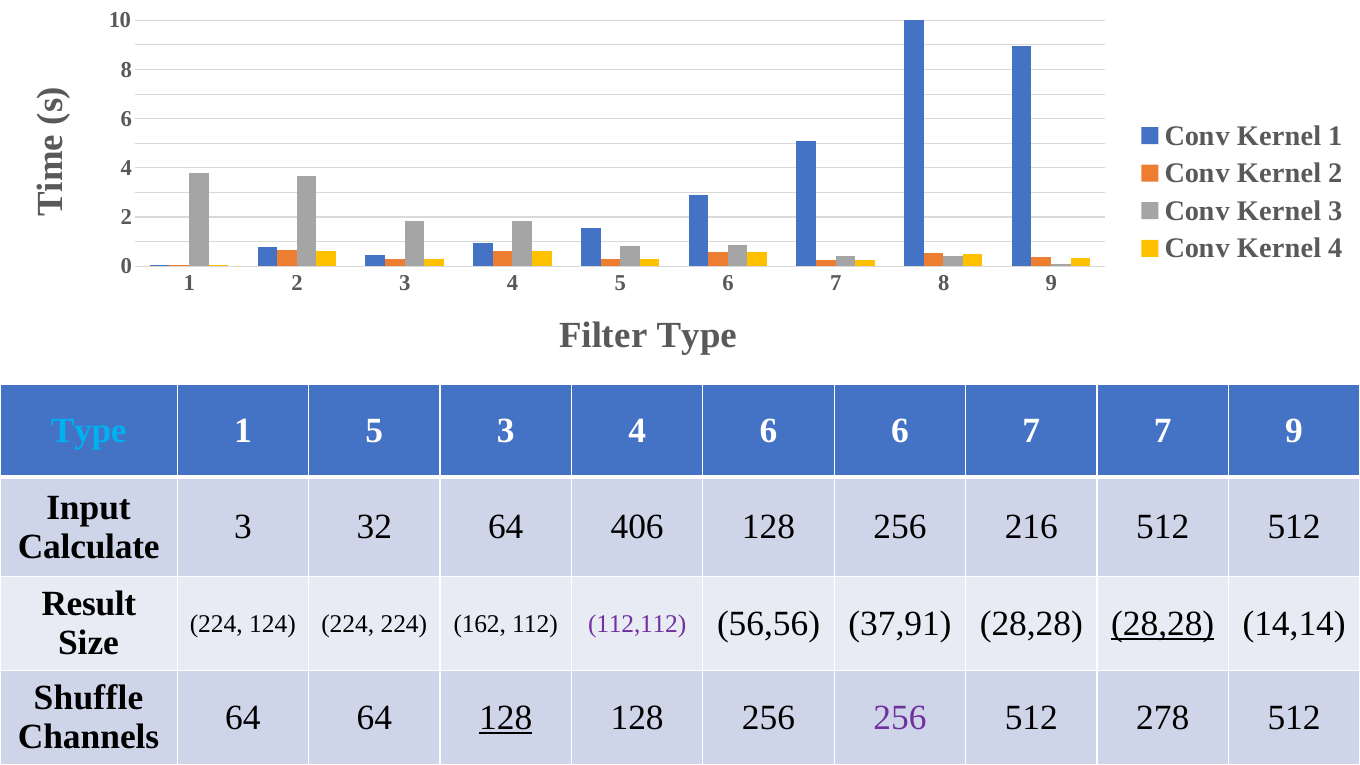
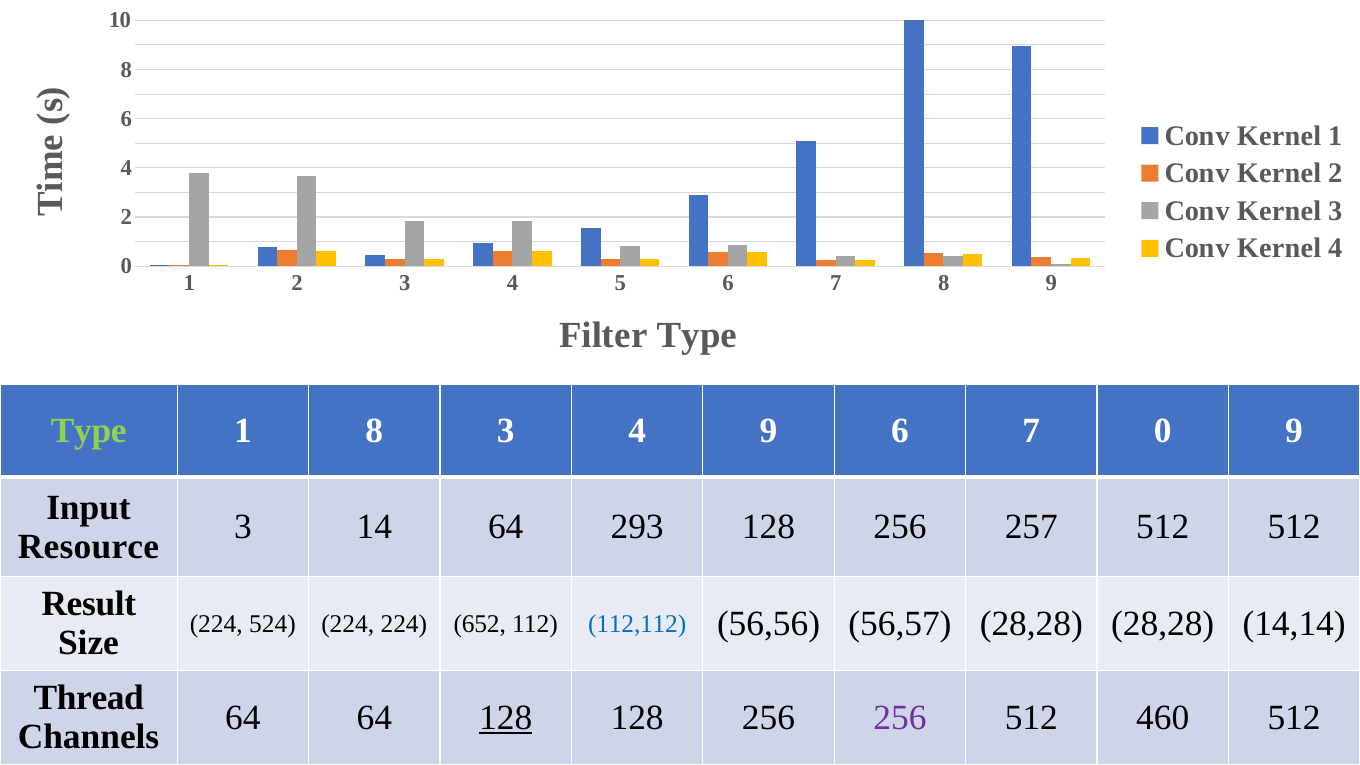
Type colour: light blue -> light green (89, 431)
1 5: 5 -> 8 (374, 431)
3 4 6: 6 -> 9 (769, 431)
7 7: 7 -> 0 (1163, 431)
32: 32 -> 14 (374, 527)
406: 406 -> 293 (637, 527)
216: 216 -> 257 (1031, 527)
Calculate: Calculate -> Resource (88, 547)
124: 124 -> 524 (272, 624)
162: 162 -> 652 (480, 624)
112,112 colour: purple -> blue (637, 624)
37,91: 37,91 -> 56,57 (900, 624)
28,28 underline: present -> none (1163, 624)
Shuffle: Shuffle -> Thread (89, 698)
278: 278 -> 460 (1163, 718)
